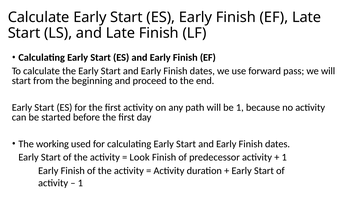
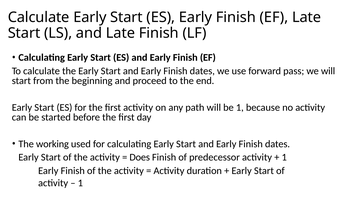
Look: Look -> Does (140, 158)
